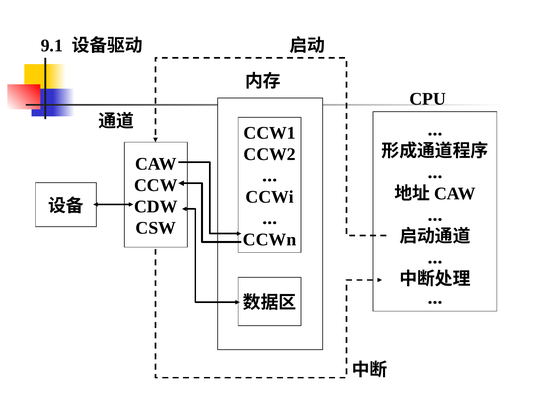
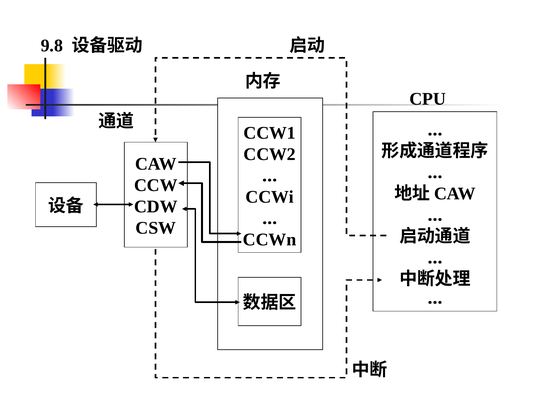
9.1: 9.1 -> 9.8 (52, 46)
